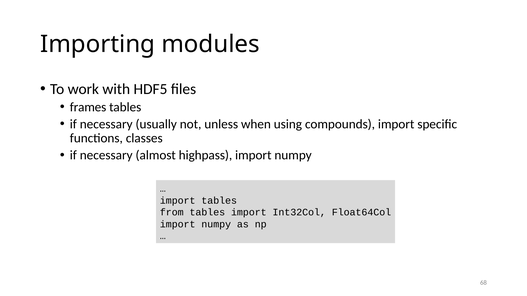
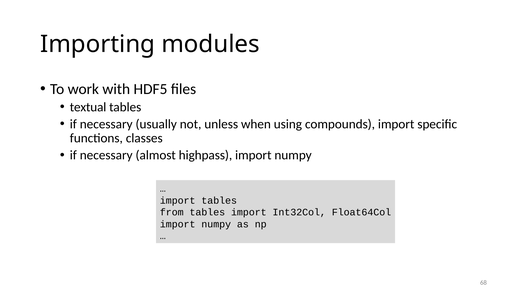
frames: frames -> textual (88, 107)
